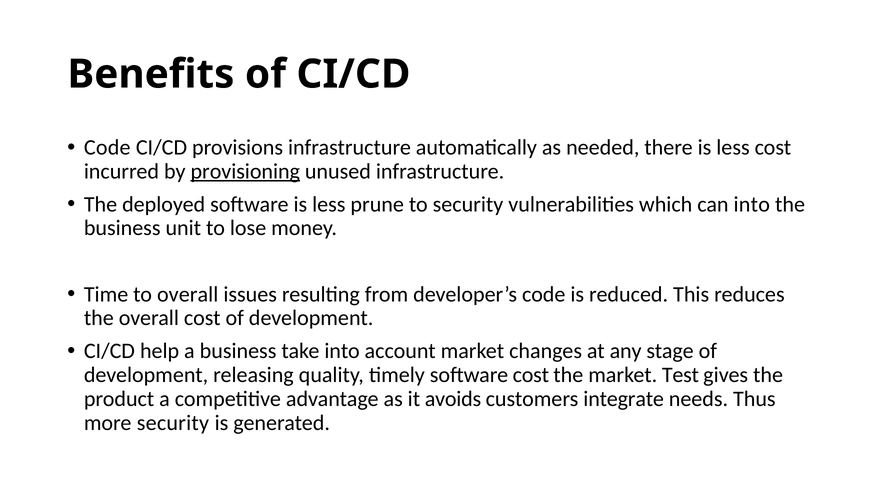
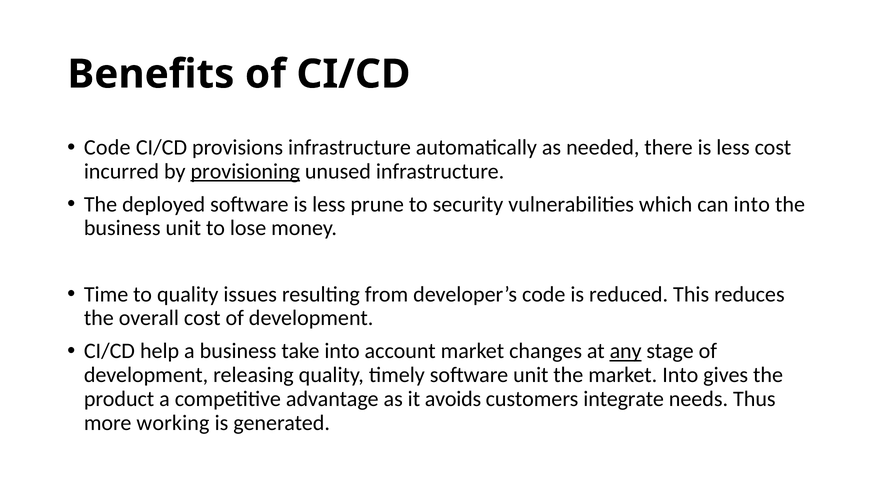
to overall: overall -> quality (188, 294)
any underline: none -> present (626, 351)
software cost: cost -> unit (531, 375)
market Test: Test -> Into (680, 375)
more security: security -> working (173, 422)
